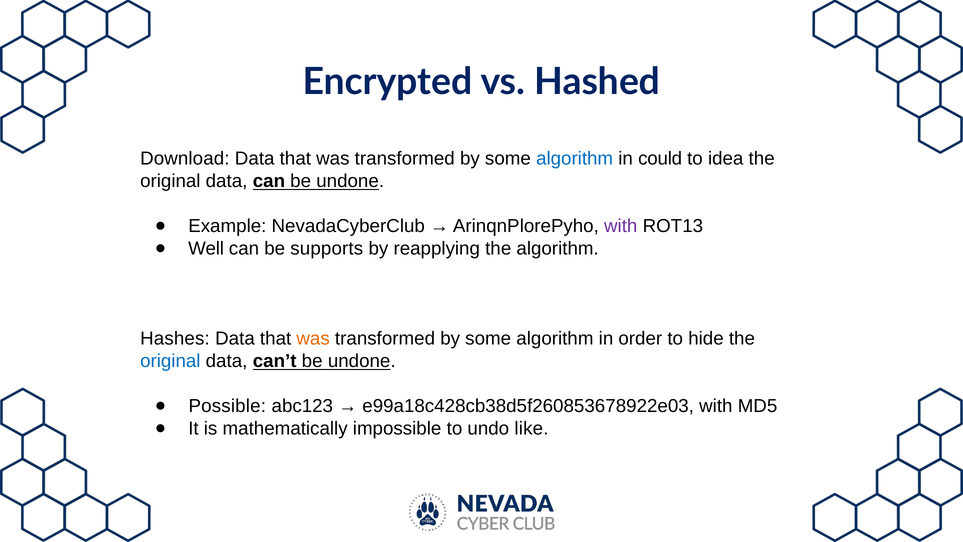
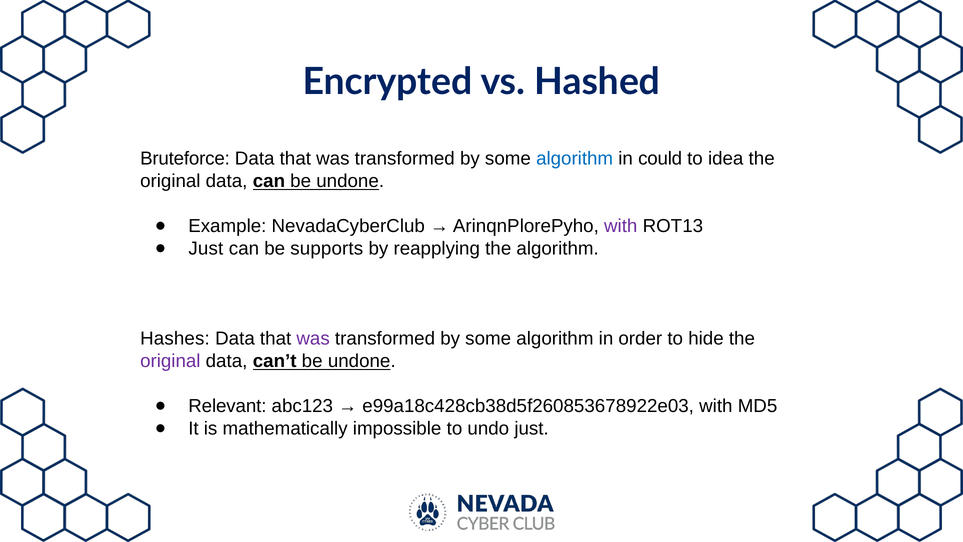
Download: Download -> Bruteforce (185, 158)
Well: Well -> Just (206, 248)
was colour: orange -> purple (313, 338)
original colour: blue -> purple (170, 361)
Possible: Possible -> Relevant (227, 406)
undo like: like -> just (532, 428)
